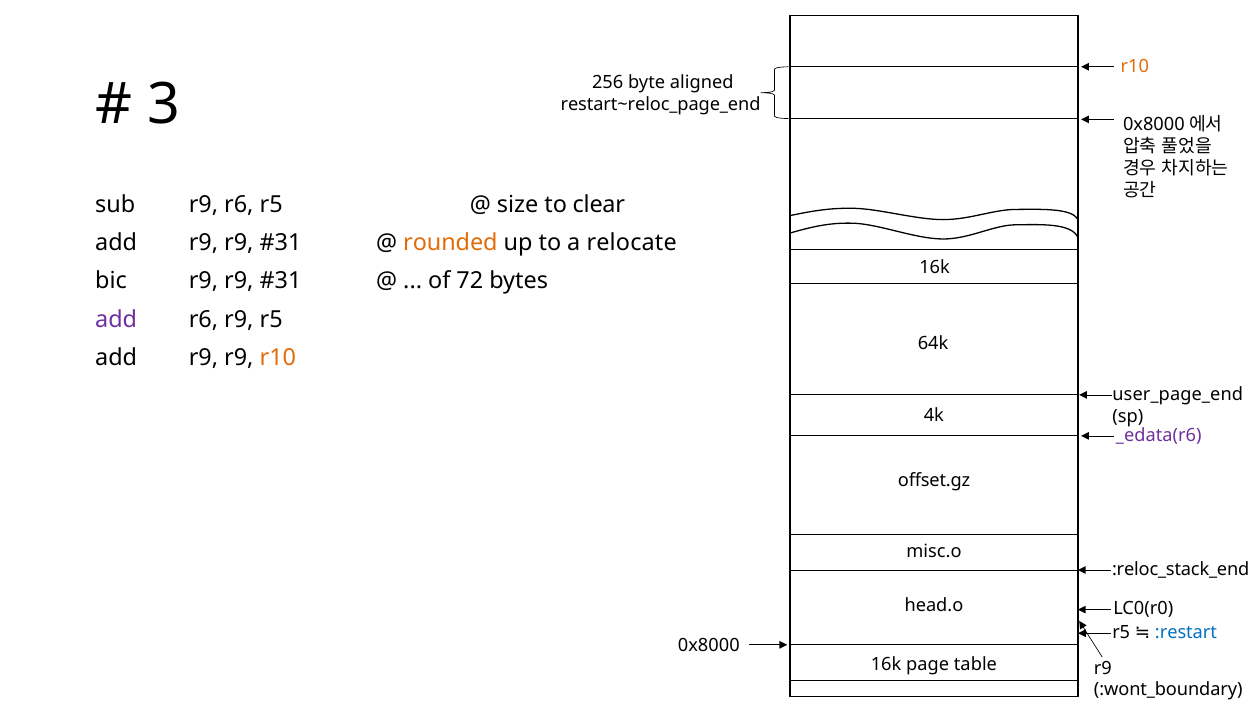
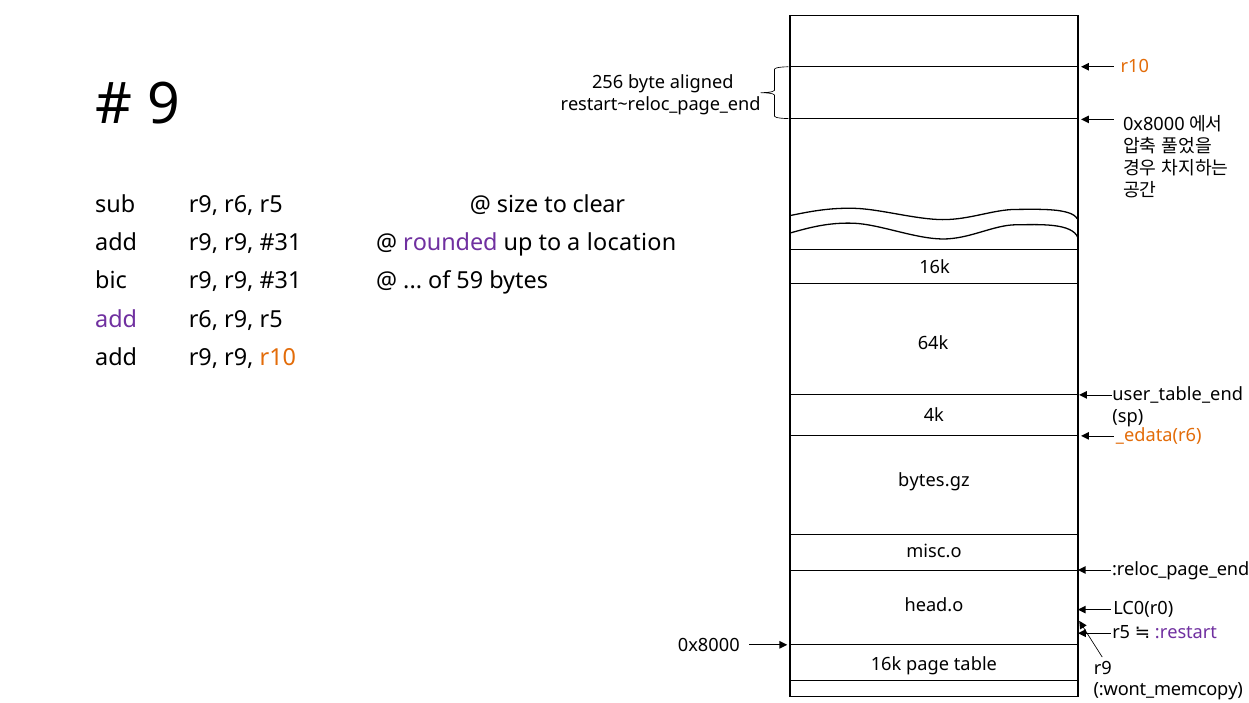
3: 3 -> 9 (163, 105)
rounded colour: orange -> purple (450, 243)
relocate: relocate -> location (632, 243)
72: 72 -> 59 (470, 281)
user_page_end: user_page_end -> user_table_end (1178, 394)
_edata(r6 colour: purple -> orange (1159, 435)
offset.gz: offset.gz -> bytes.gz (934, 480)
:reloc_stack_end: :reloc_stack_end -> :reloc_page_end (1181, 569)
:restart colour: blue -> purple (1186, 632)
:wont_boundary: :wont_boundary -> :wont_memcopy (1168, 690)
